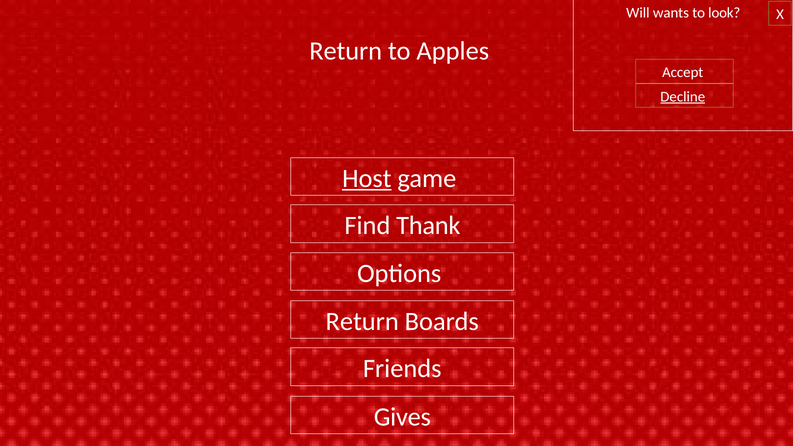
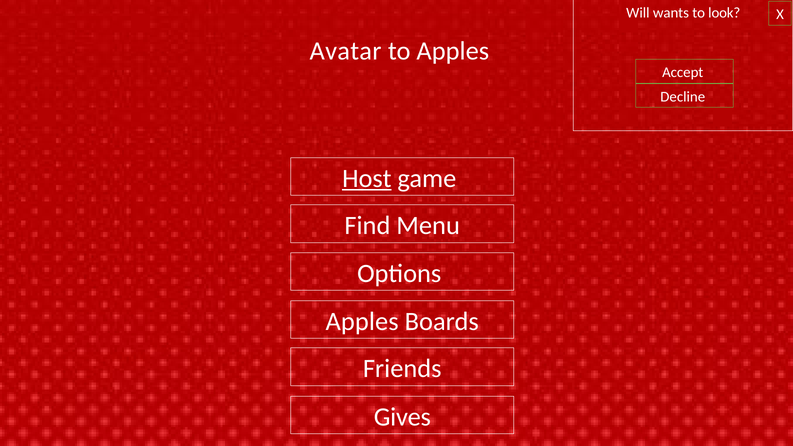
Return: Return -> Avatar (346, 51)
Decline underline: present -> none (683, 97)
Thank: Thank -> Menu (428, 226)
Return: Return -> Apples (362, 321)
